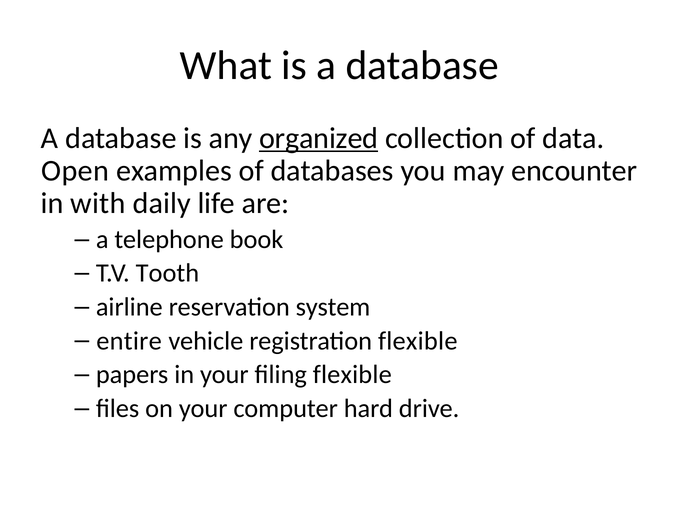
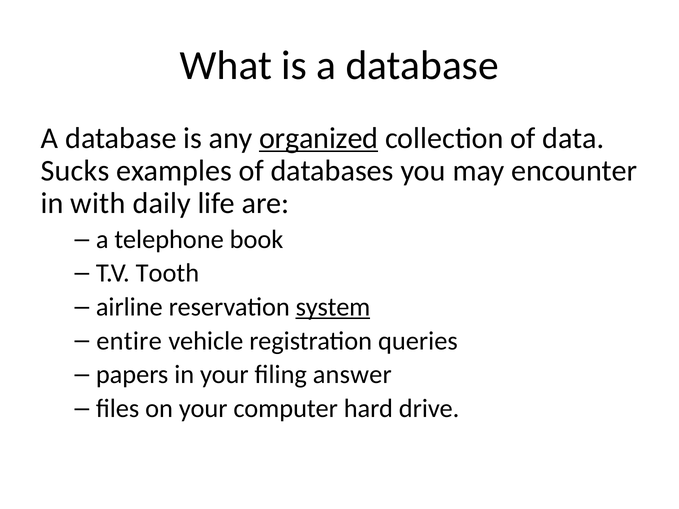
Open: Open -> Sucks (75, 171)
system underline: none -> present (333, 307)
registration flexible: flexible -> queries (418, 341)
filing flexible: flexible -> answer (352, 375)
